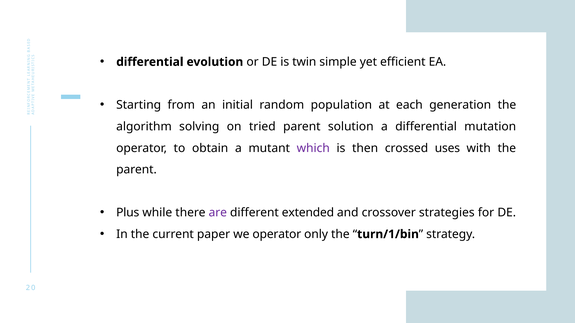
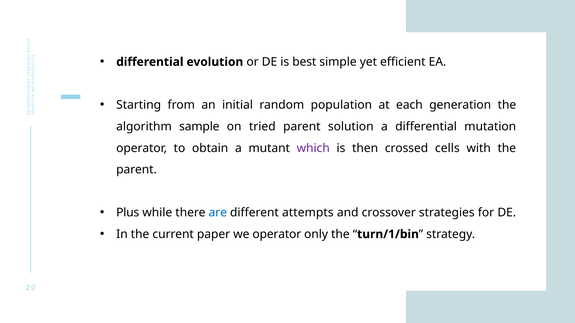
twin: twin -> best (304, 62)
solving: solving -> sample (199, 127)
uses: uses -> cells (447, 148)
are colour: purple -> blue (218, 213)
extended: extended -> attempts (308, 213)
